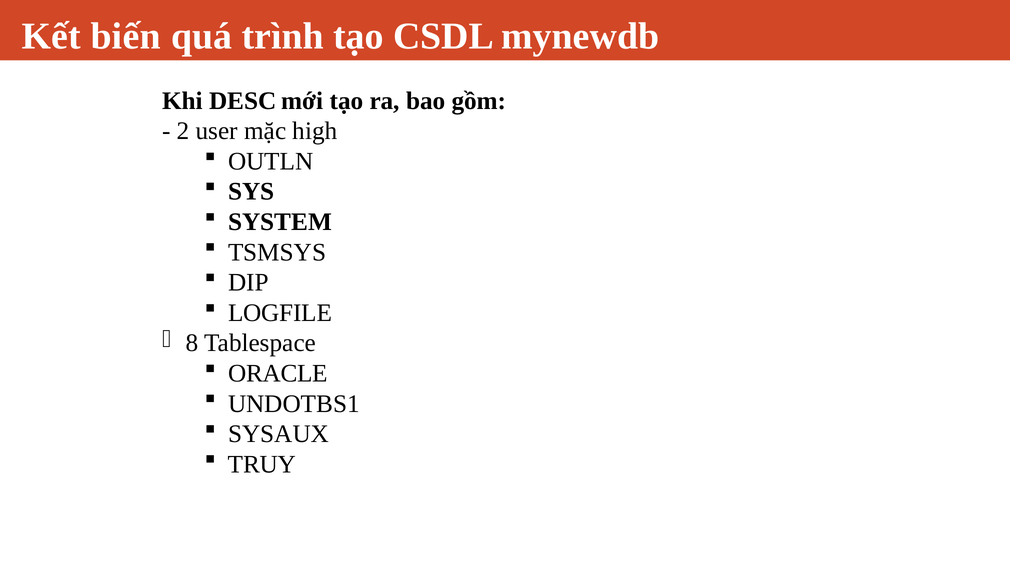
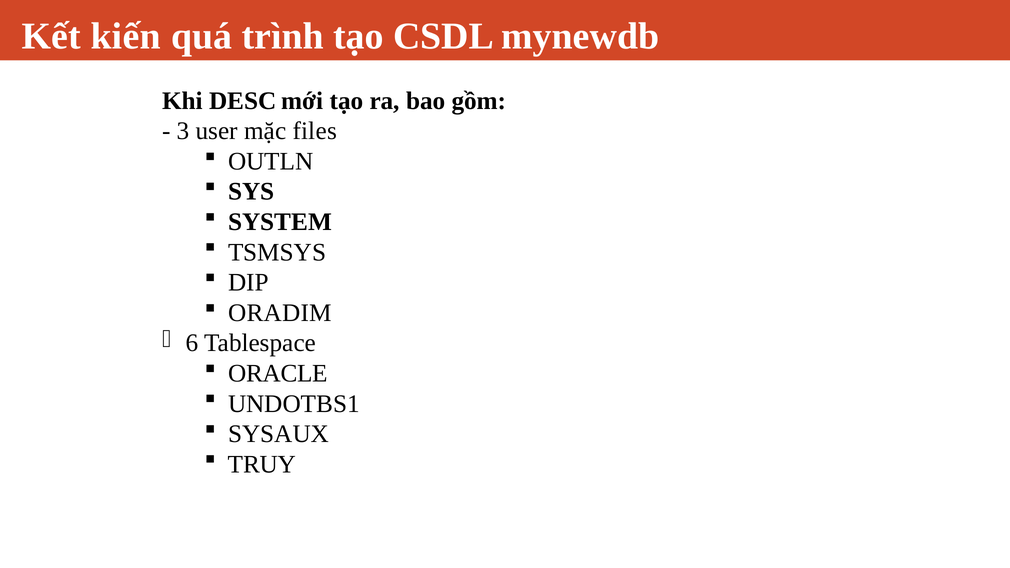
biến: biến -> kiến (126, 36)
2: 2 -> 3 (183, 131)
high: high -> files (315, 131)
LOGFILE: LOGFILE -> ORADIM (280, 313)
8: 8 -> 6 (192, 343)
